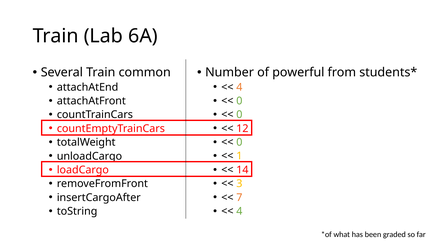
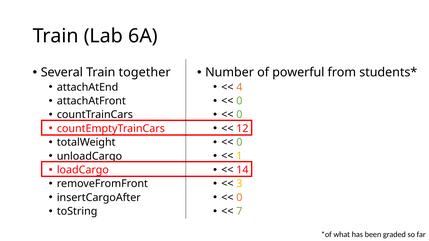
common: common -> together (145, 73)
7: 7 -> 0 (239, 198)
4: 4 -> 7 (239, 212)
